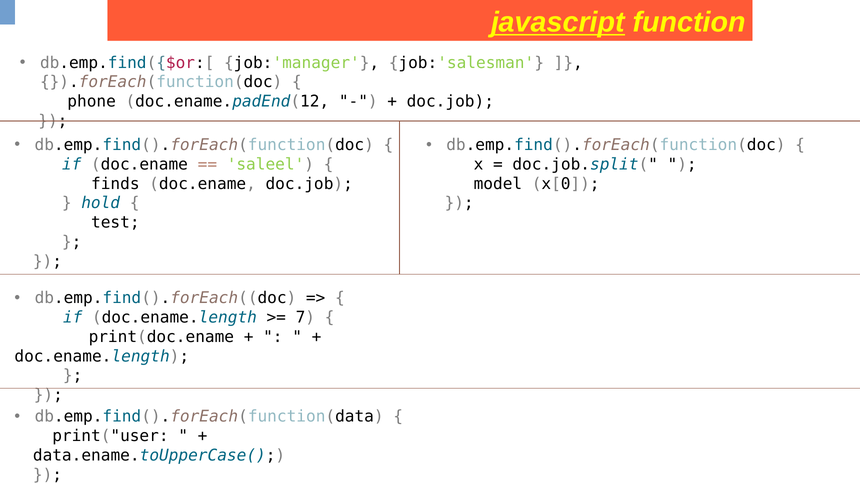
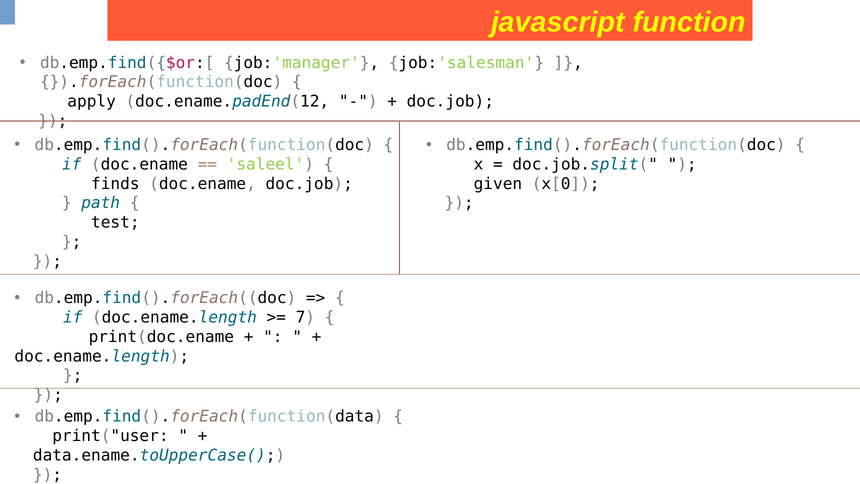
javascript underline: present -> none (558, 22)
phone: phone -> apply (92, 101)
model: model -> given (498, 184)
hold: hold -> path (101, 203)
